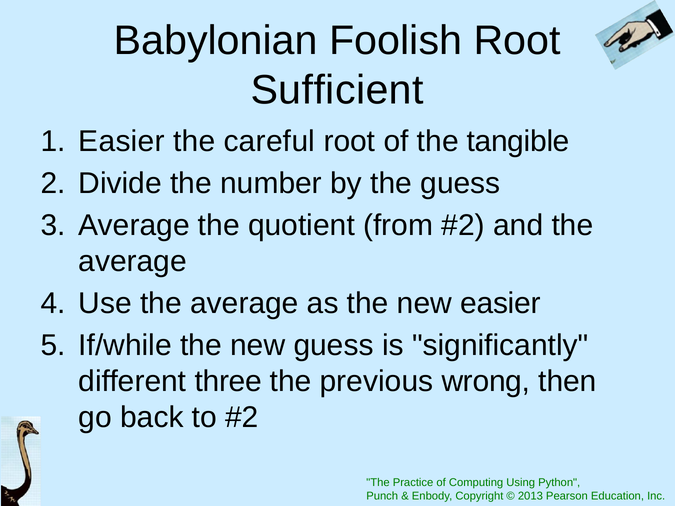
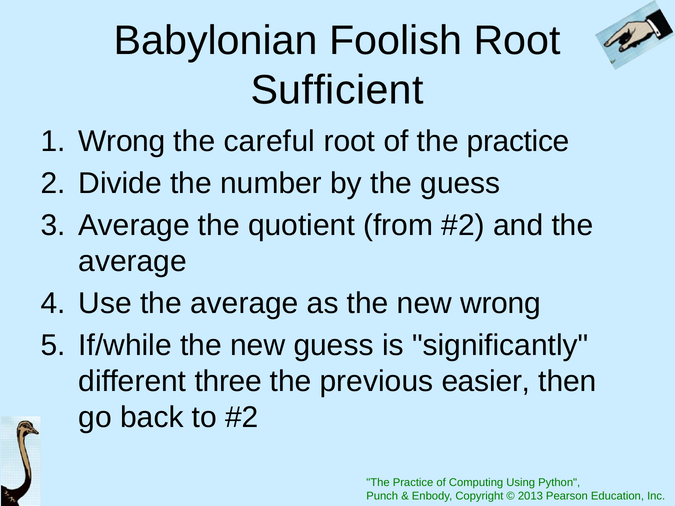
Easier: Easier -> Wrong (122, 142)
of the tangible: tangible -> practice (518, 142)
new easier: easier -> wrong (501, 304)
wrong: wrong -> easier (486, 382)
